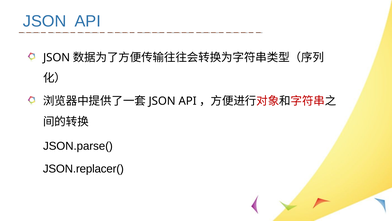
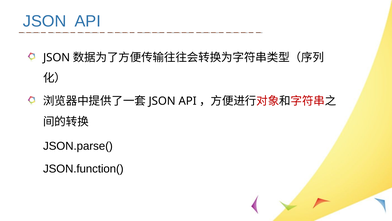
JSON.replacer(: JSON.replacer( -> JSON.function( (83, 169)
